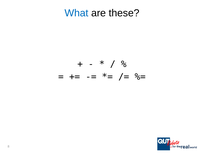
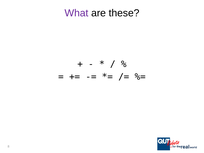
What colour: blue -> purple (76, 13)
